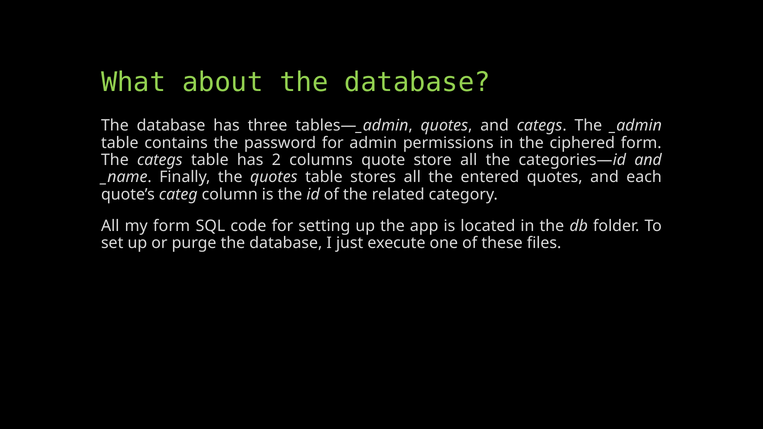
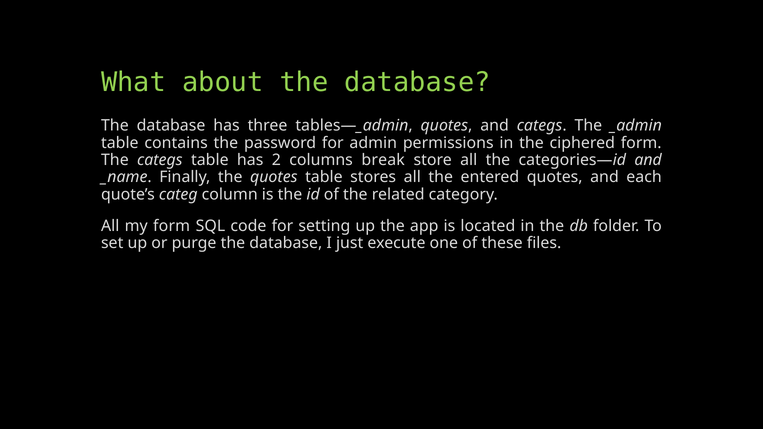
quote: quote -> break (383, 160)
